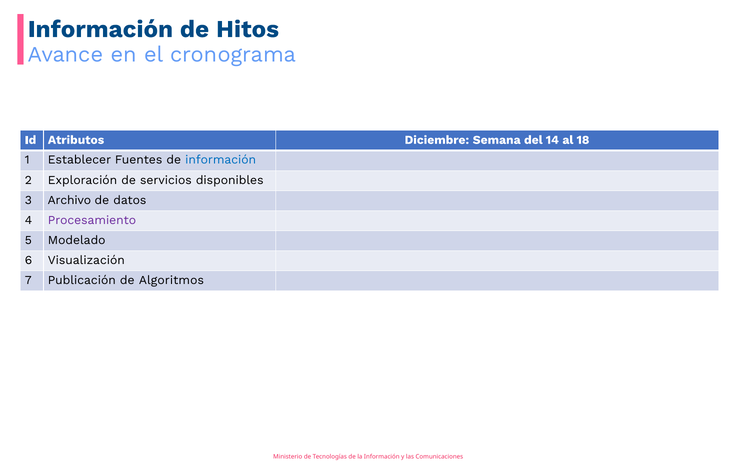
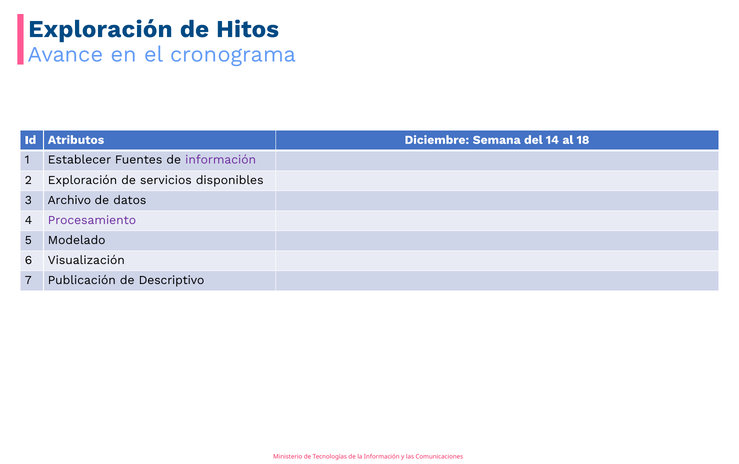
Información: Información -> Exploración (100, 29)
información colour: blue -> purple (221, 160)
Algoritmos: Algoritmos -> Descriptivo (172, 280)
